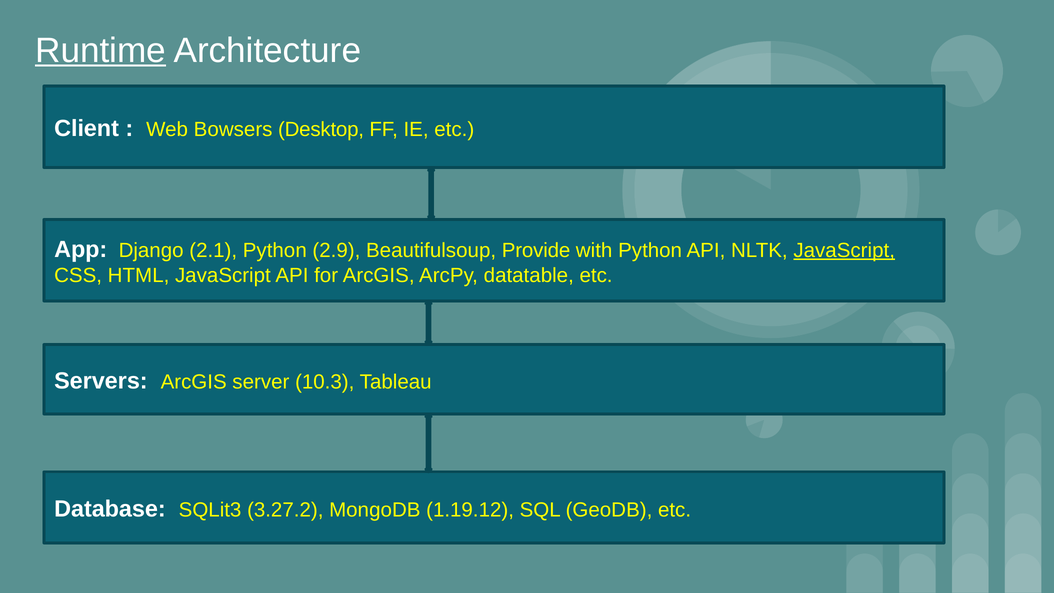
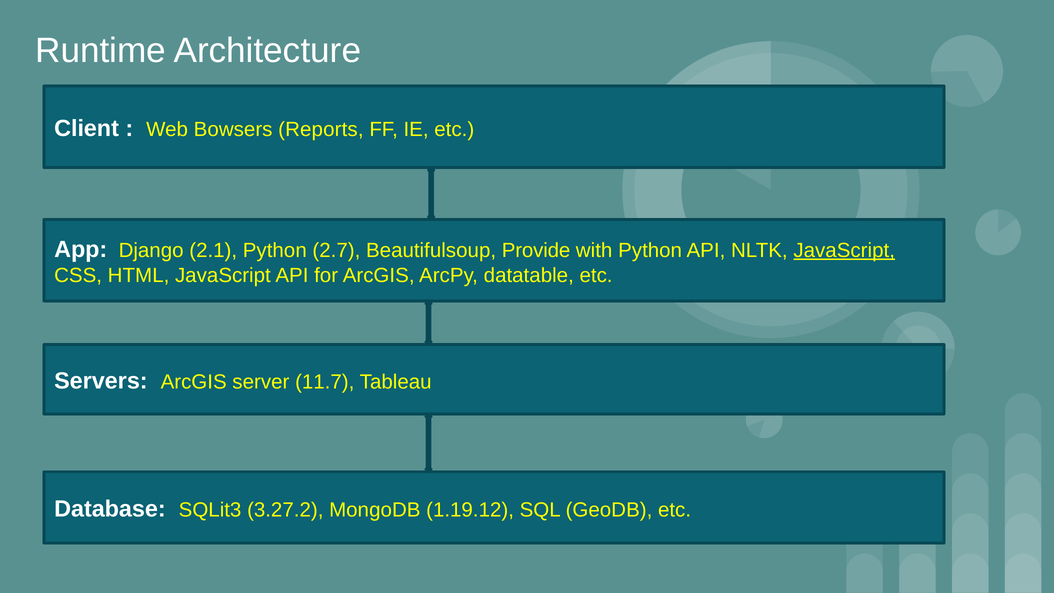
Runtime underline: present -> none (101, 51)
Desktop: Desktop -> Reports (321, 130)
2.9: 2.9 -> 2.7 (336, 250)
10.3: 10.3 -> 11.7 (325, 382)
